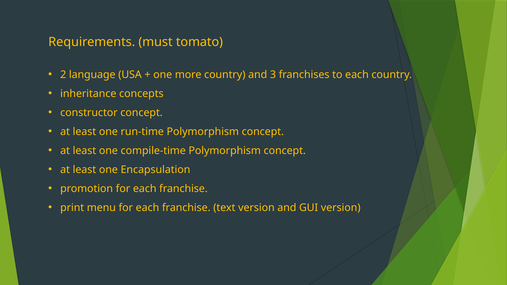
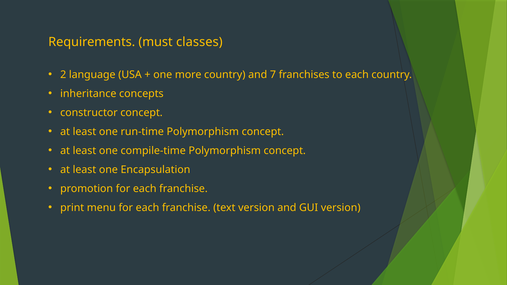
tomato: tomato -> classes (199, 42)
3: 3 -> 7 (273, 75)
